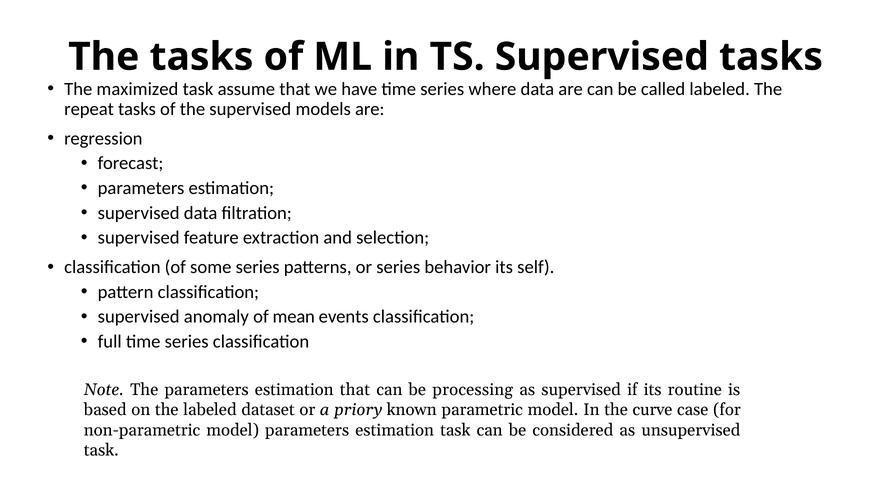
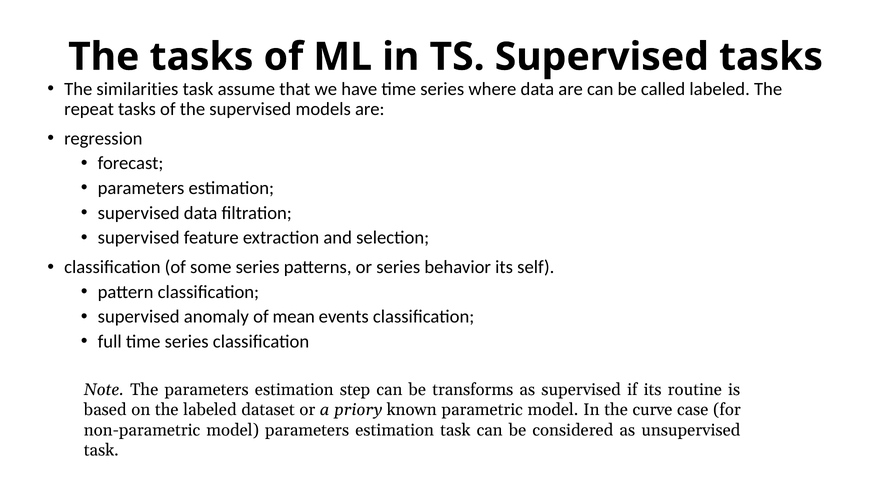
maximized: maximized -> similarities (137, 89)
estimation that: that -> step (355, 390)
processing: processing -> transforms (473, 390)
